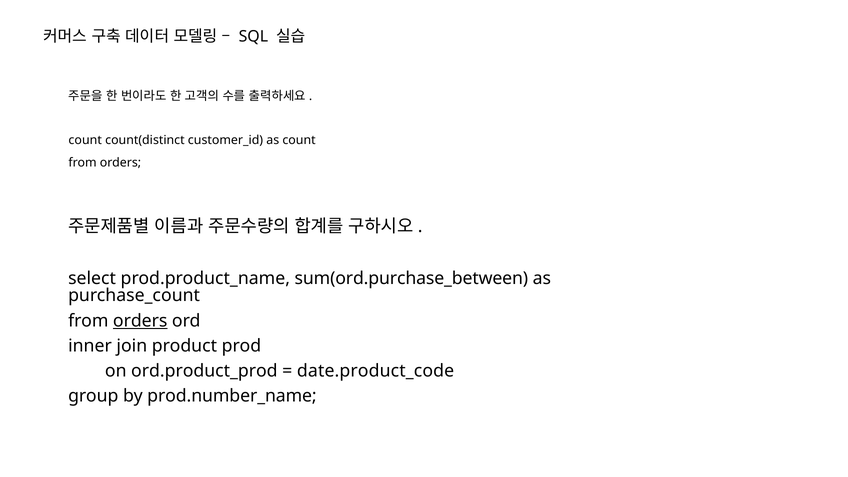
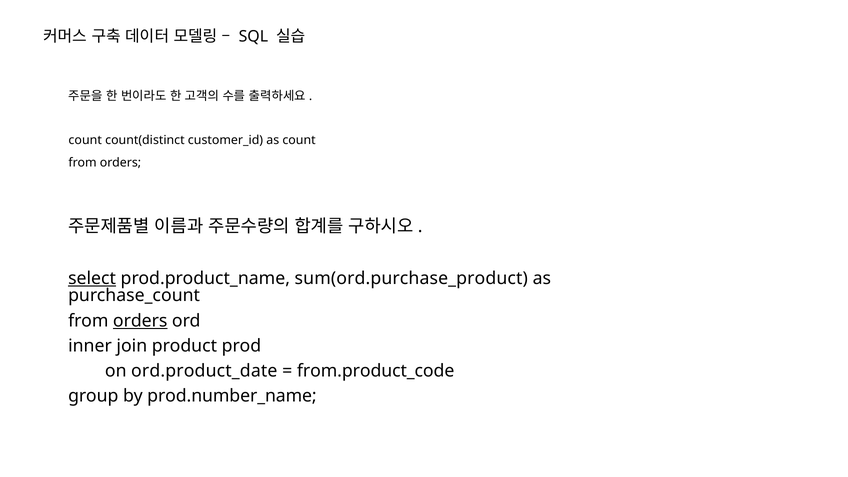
select underline: none -> present (92, 278)
sum(ord.purchase_between: sum(ord.purchase_between -> sum(ord.purchase_product (411, 278)
ord.product_prod: ord.product_prod -> ord.product_date (204, 371)
date.product_code: date.product_code -> from.product_code (376, 371)
